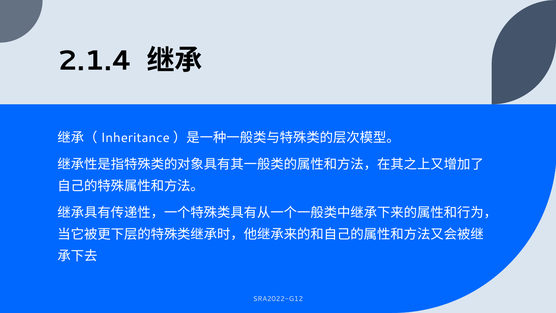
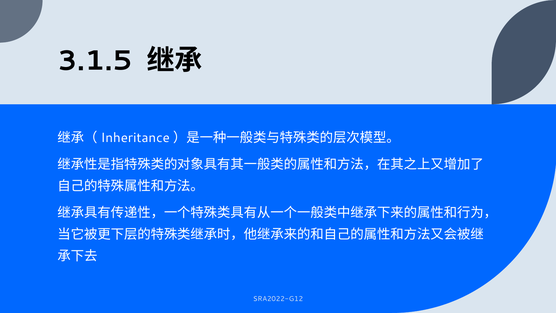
2.1.4: 2.1.4 -> 3.1.5 (95, 61)
